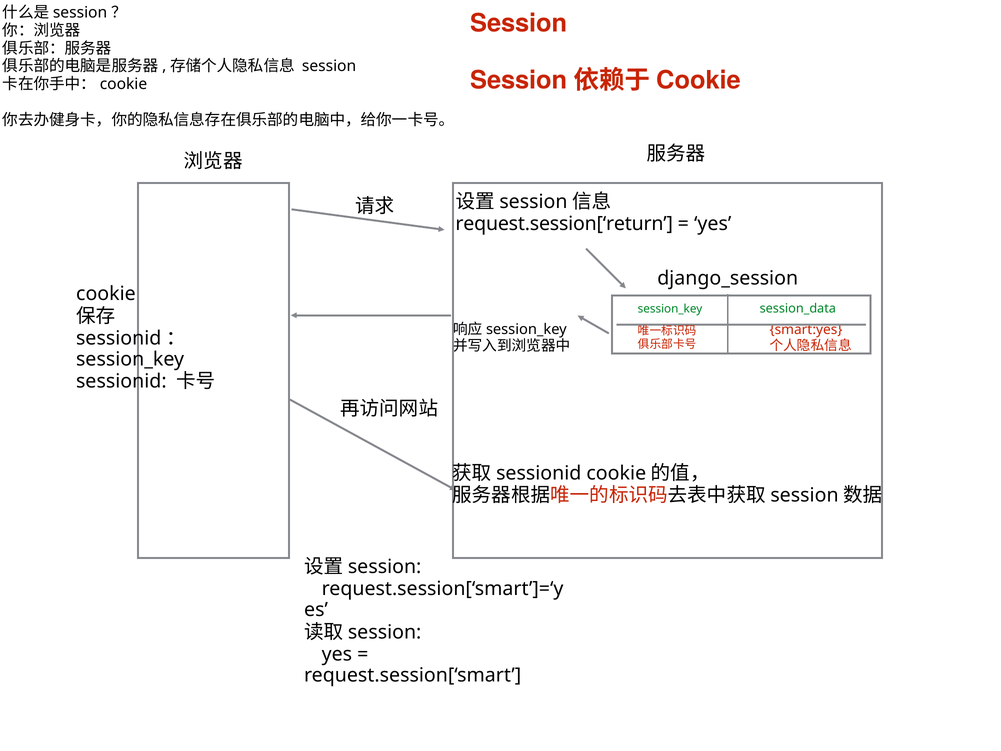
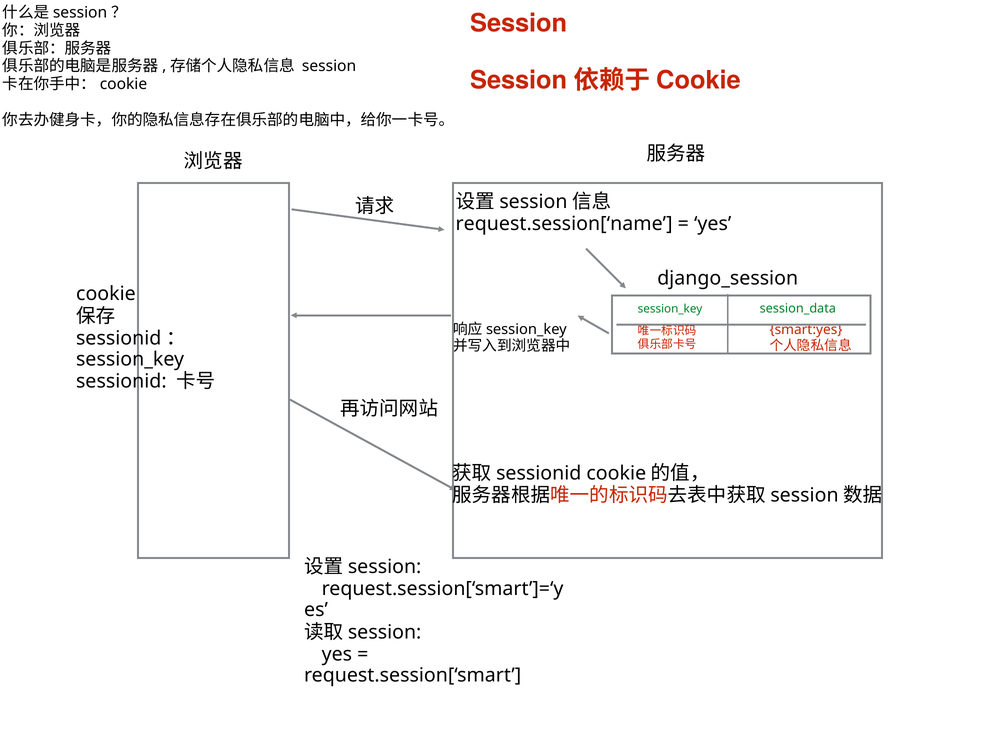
request.session[‘return: request.session[‘return -> request.session[‘name (564, 224)
